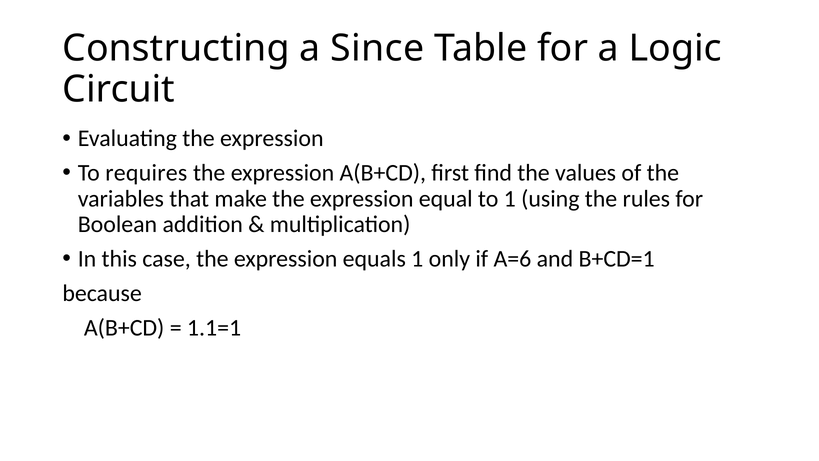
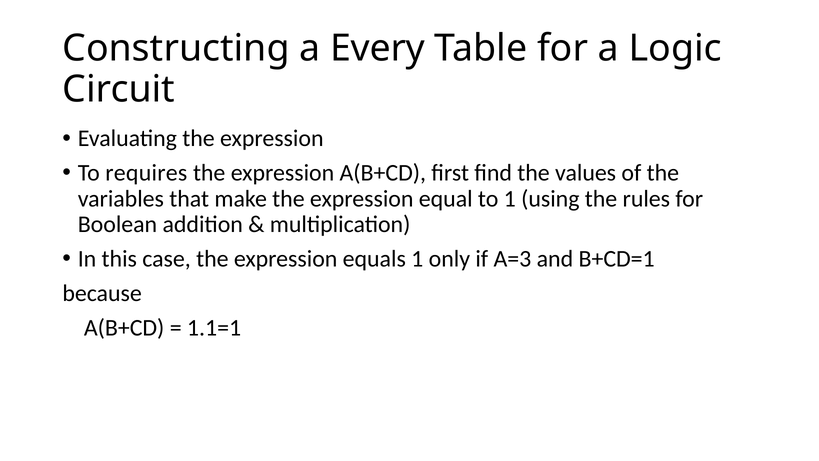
Since: Since -> Every (378, 49)
A=6: A=6 -> A=3 (512, 259)
